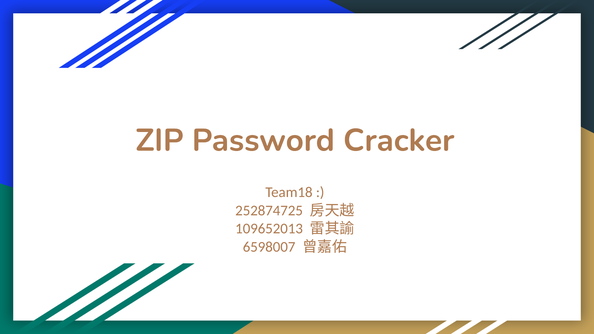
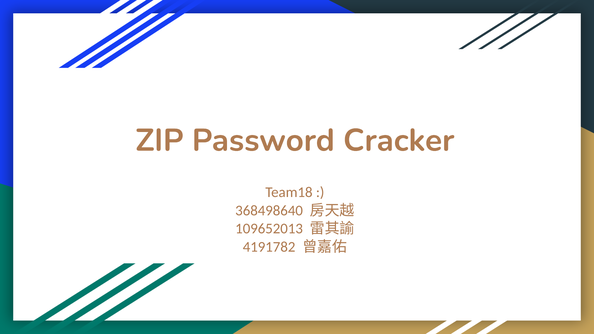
252874725: 252874725 -> 368498640 (269, 211)
6598007: 6598007 -> 4191782 (269, 247)
